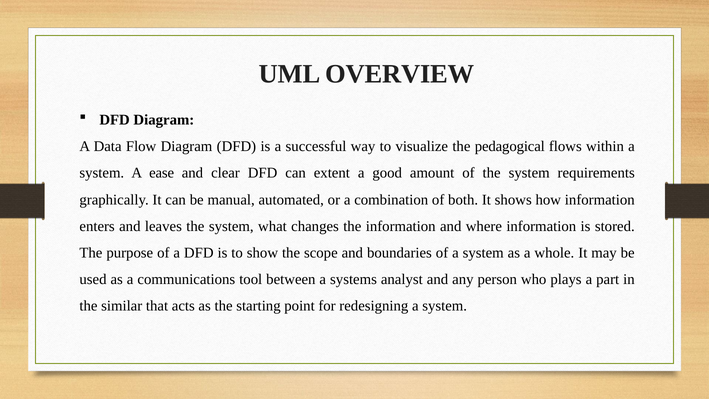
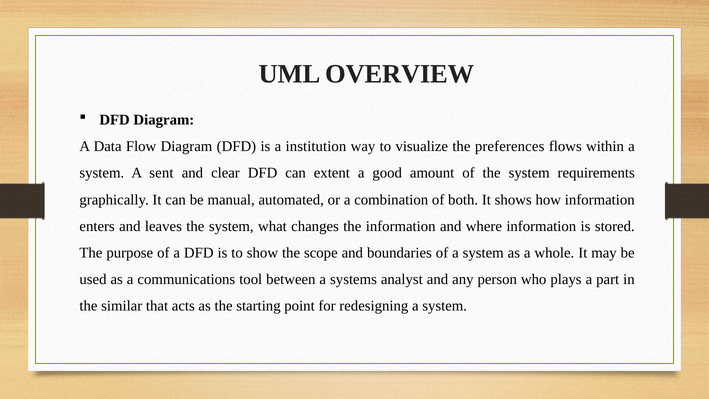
successful: successful -> institution (316, 146)
pedagogical: pedagogical -> preferences (510, 146)
ease: ease -> sent (161, 173)
